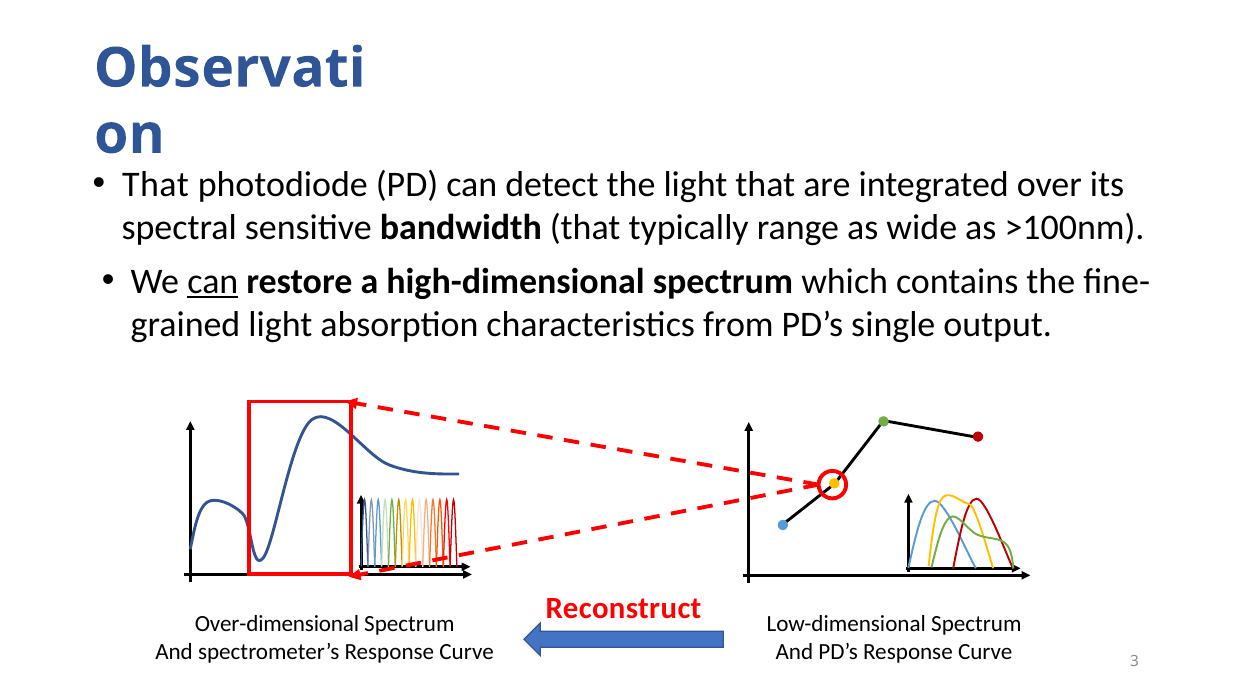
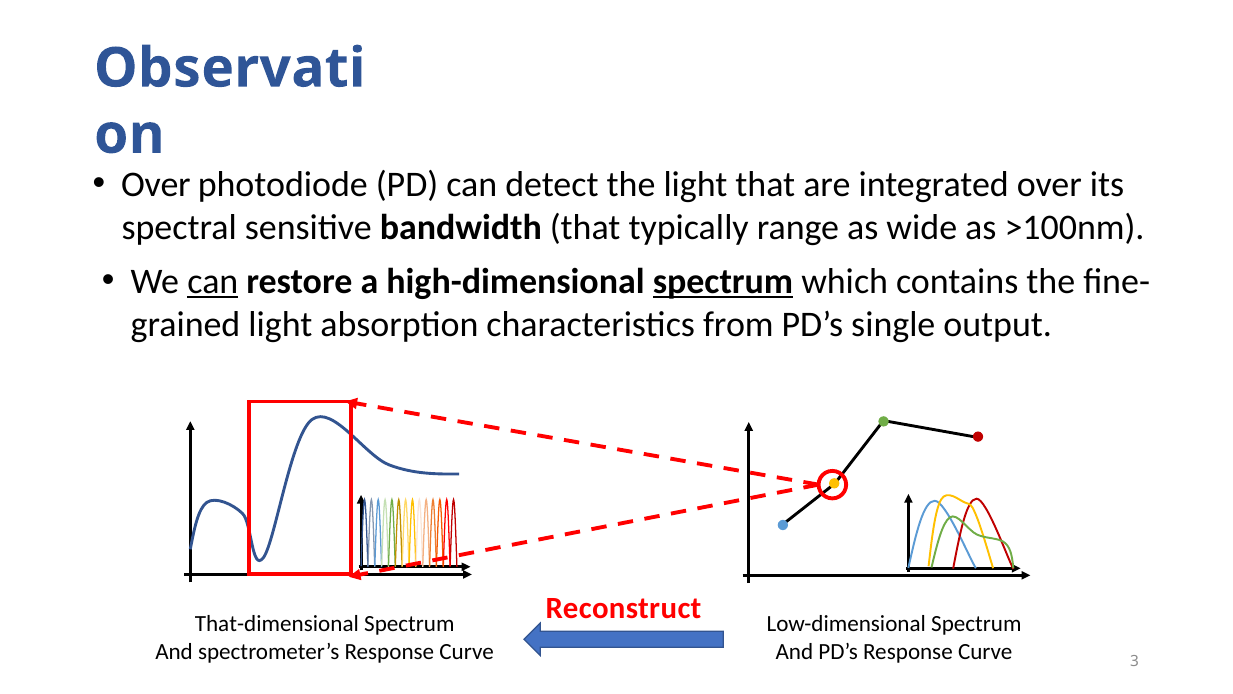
That: That -> Over (156, 185)
spectrum underline: none -> present (723, 282)
Over-dimensional: Over-dimensional -> That-dimensional (277, 623)
